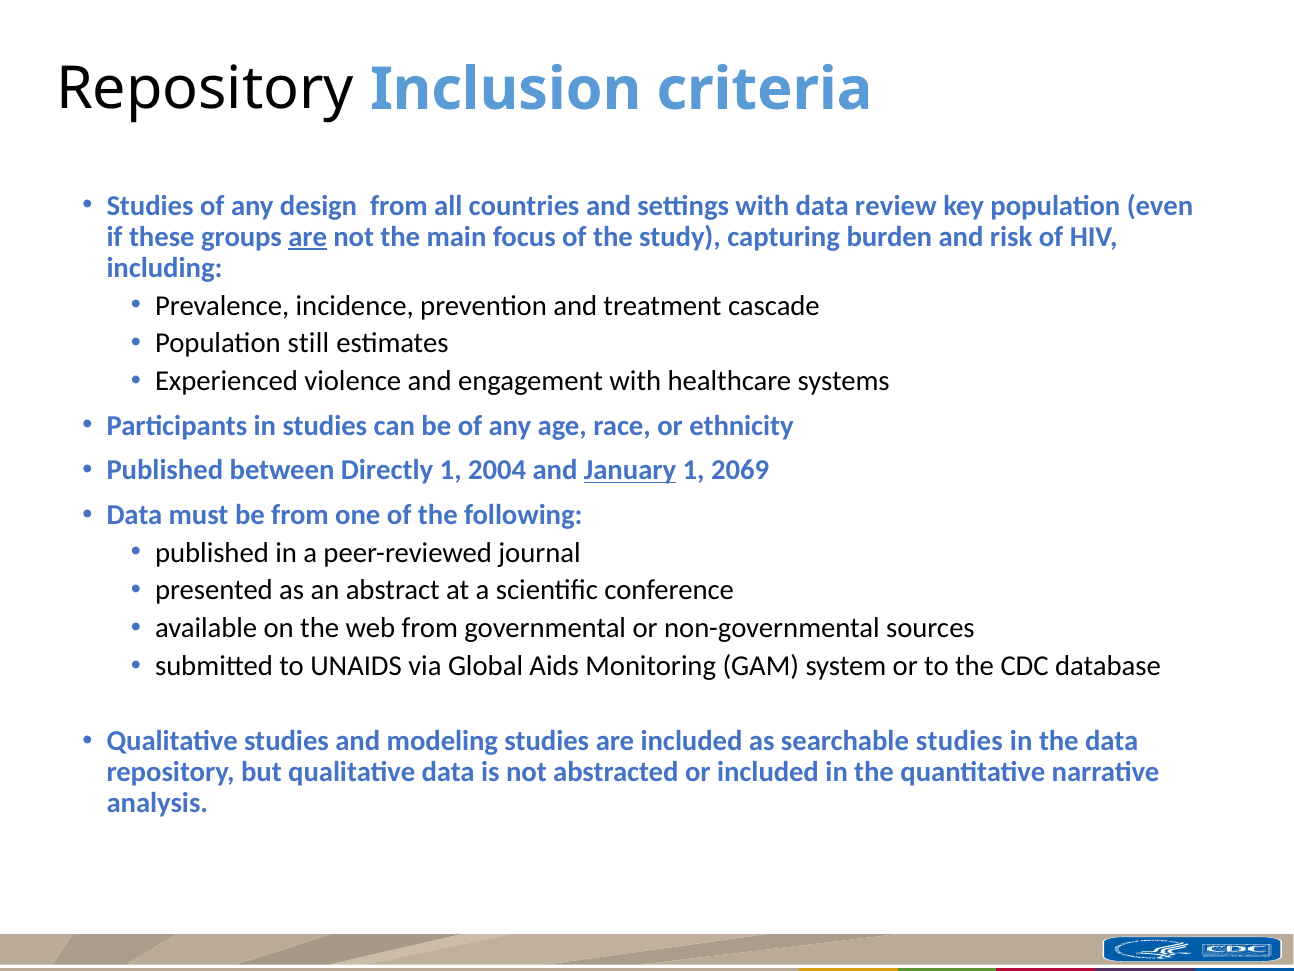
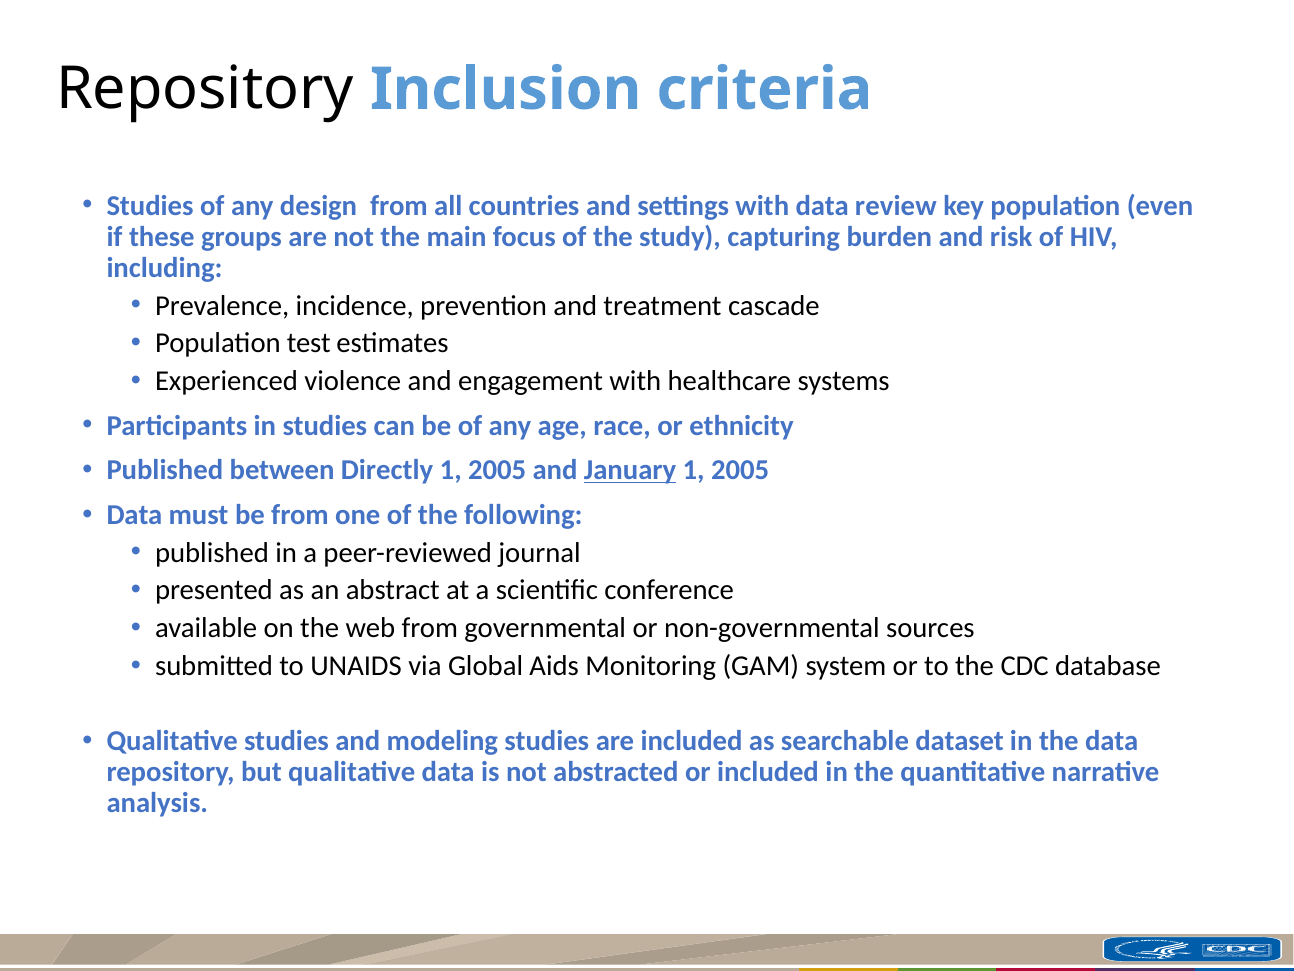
are underline: present -> none (308, 237)
still: still -> test (309, 343)
2004: 2004 -> 2005 (497, 470)
2069: 2069 -> 2005 (740, 470)
searchable studies: studies -> dataset (960, 741)
